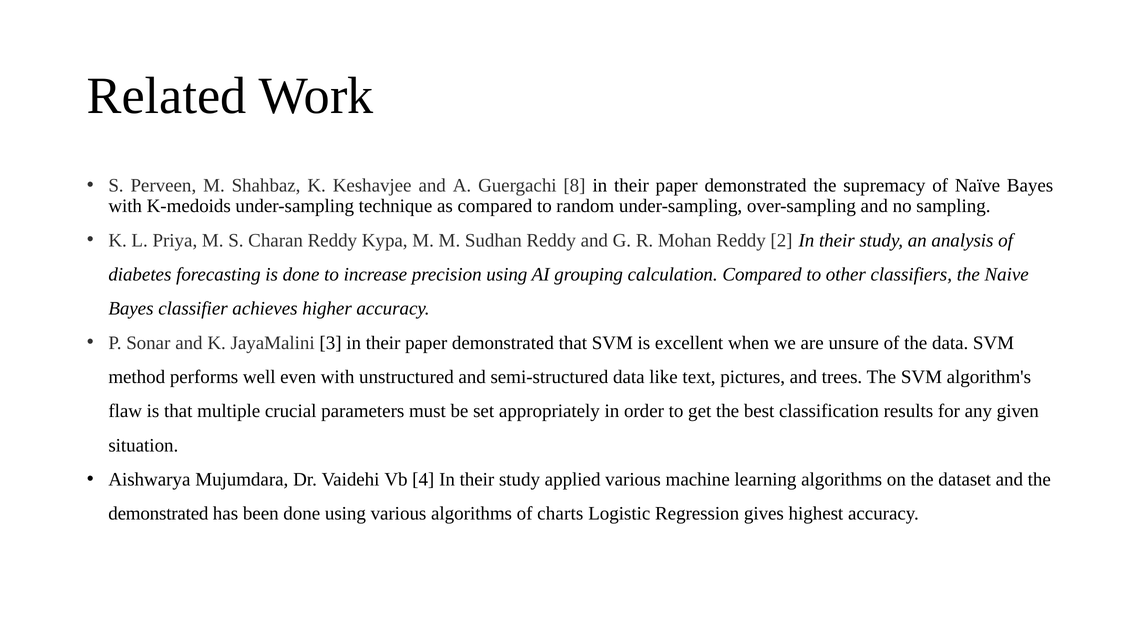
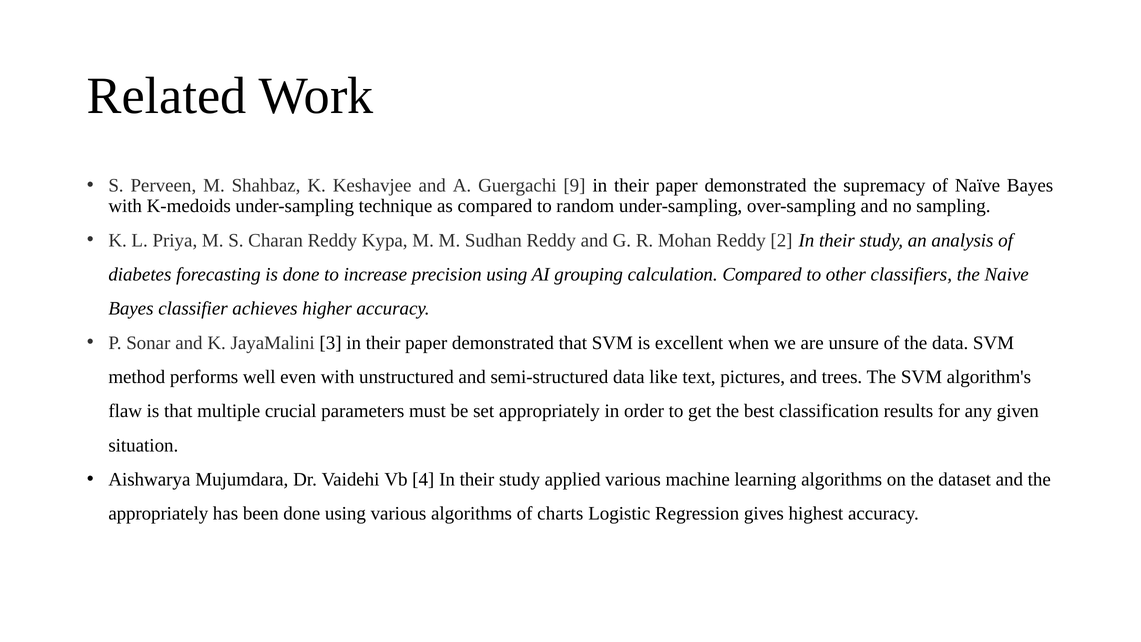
8: 8 -> 9 (574, 185)
demonstrated: demonstrated -> appropriately (158, 513)
